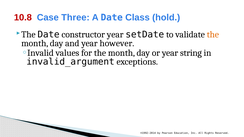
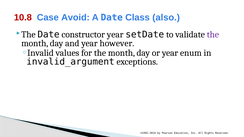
Three: Three -> Avoid (75, 18)
hold: hold -> also (166, 18)
the colour: orange -> purple (213, 35)
string: string -> enum (191, 53)
